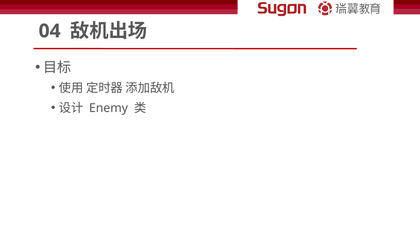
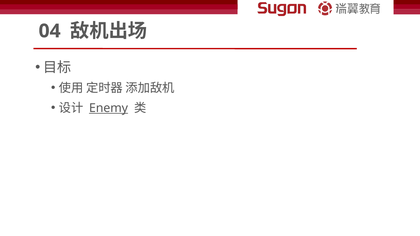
Enemy underline: none -> present (109, 108)
